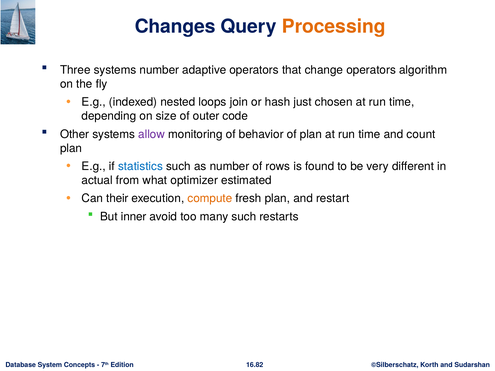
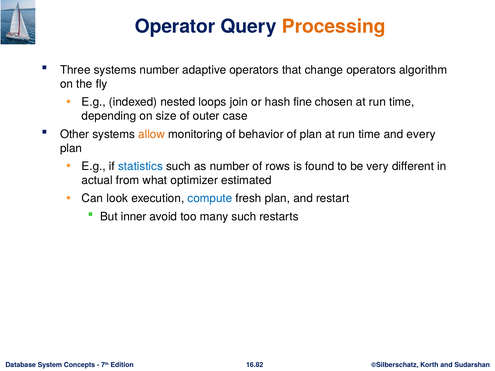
Changes: Changes -> Operator (175, 27)
just: just -> fine (303, 102)
code: code -> case (235, 116)
allow colour: purple -> orange (152, 134)
count: count -> every (421, 134)
their: their -> look (117, 199)
compute colour: orange -> blue (210, 199)
